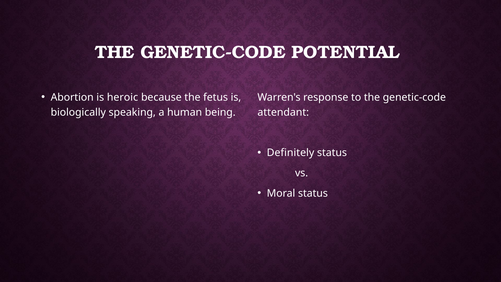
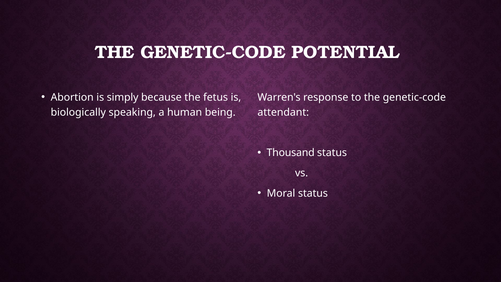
heroic: heroic -> simply (123, 97)
Definitely: Definitely -> Thousand (291, 153)
